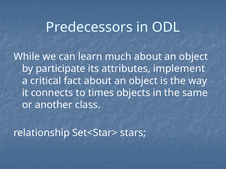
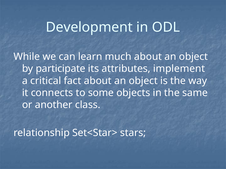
Predecessors: Predecessors -> Development (89, 27)
times: times -> some (101, 93)
